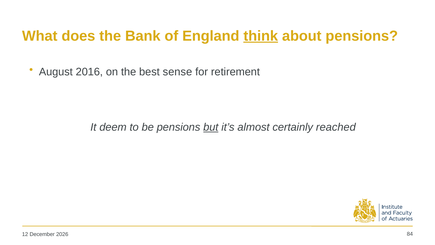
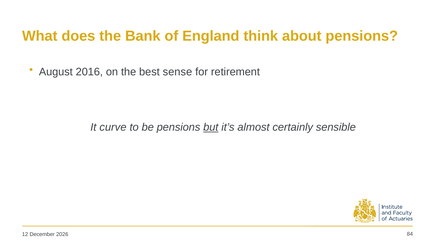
think underline: present -> none (261, 36)
deem: deem -> curve (113, 127)
reached: reached -> sensible (336, 127)
